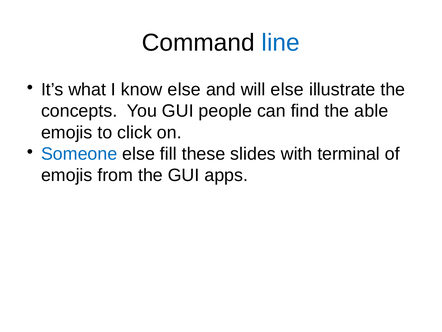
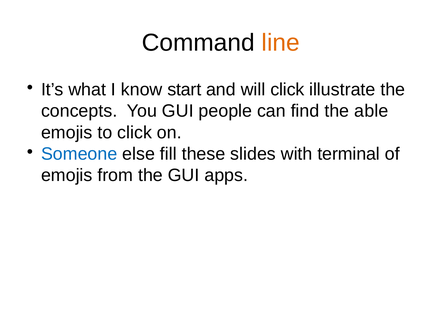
line colour: blue -> orange (281, 43)
know else: else -> start (184, 89)
will else: else -> click (287, 89)
